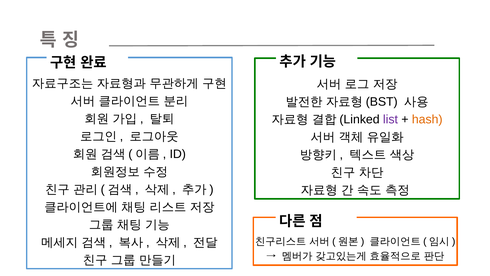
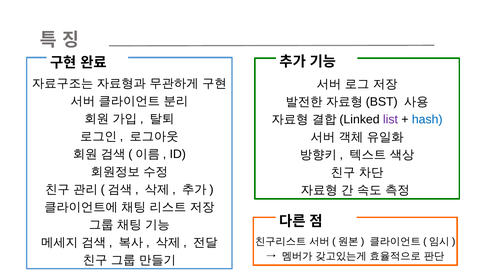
hash colour: orange -> blue (427, 119)
